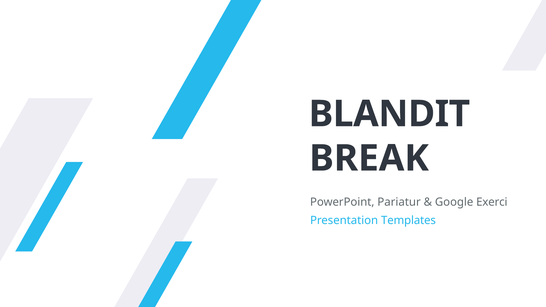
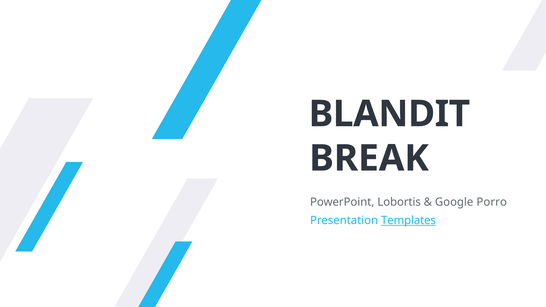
Pariatur: Pariatur -> Lobortis (399, 202)
Exerci: Exerci -> Porro (492, 202)
Templates underline: none -> present (408, 221)
